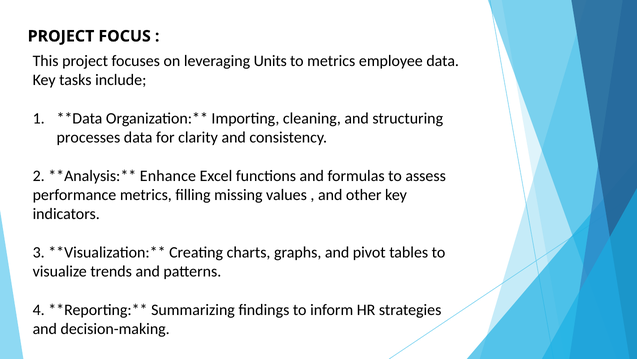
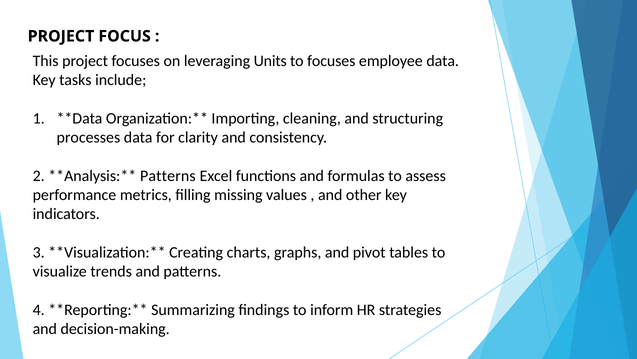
to metrics: metrics -> focuses (331, 61)
Enhance: Enhance -> Patterns (168, 175)
